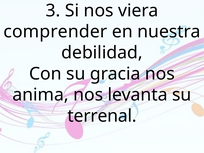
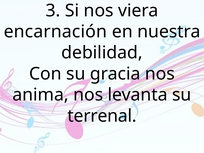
comprender: comprender -> encarnación (55, 32)
